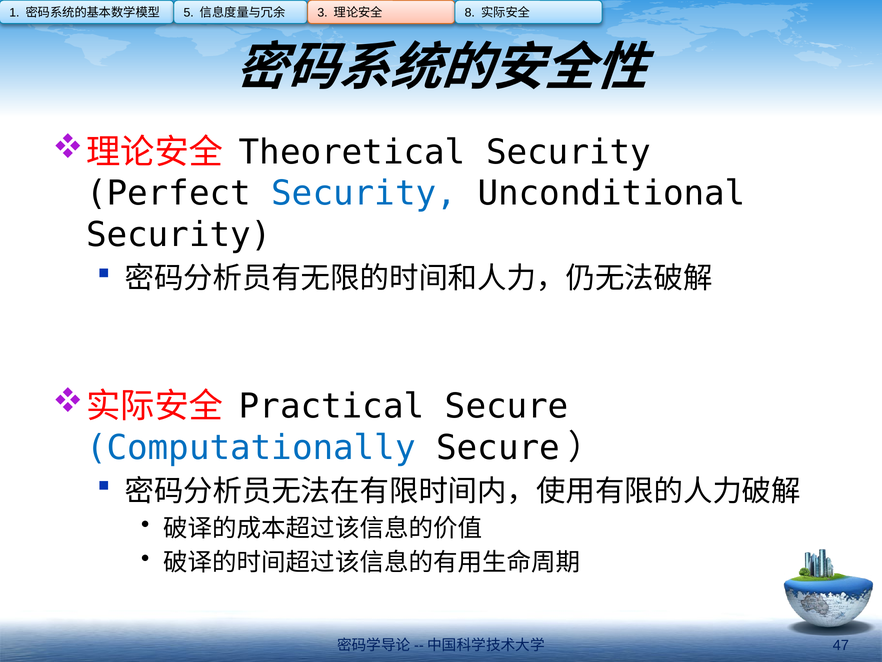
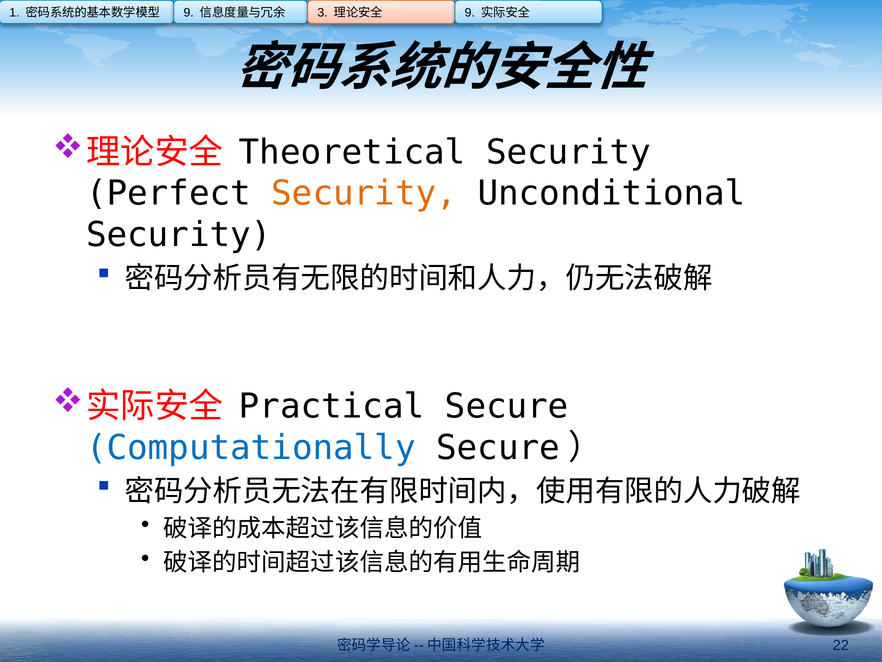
5: 5 -> 9 (189, 13)
8: 8 -> 9 (470, 13)
Security colour: blue -> orange (364, 194)
47: 47 -> 22 (841, 645)
